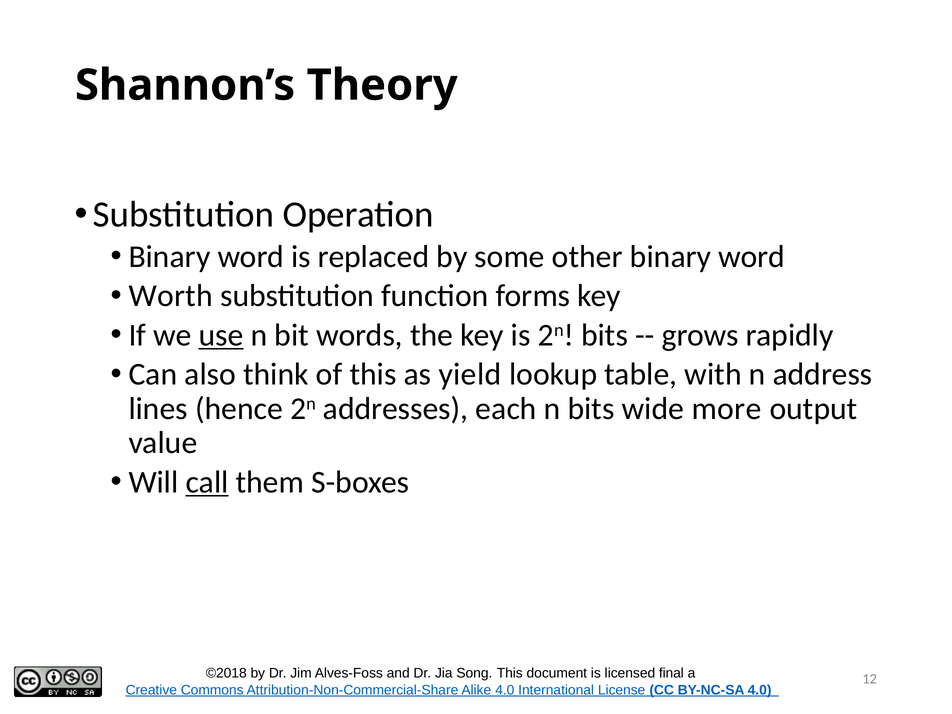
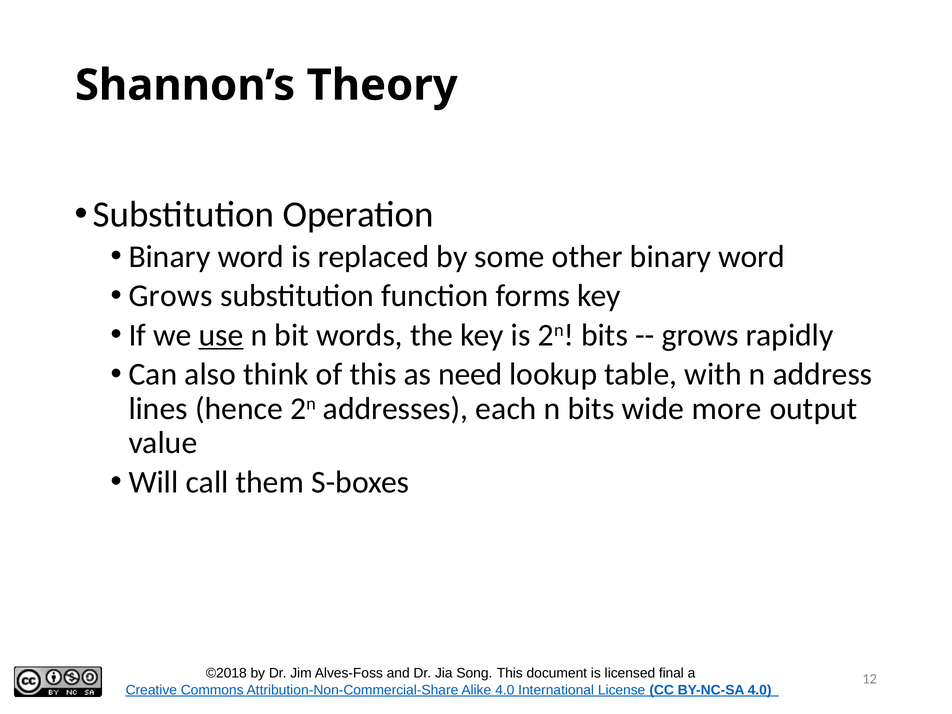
Worth: Worth -> Grows (171, 296)
yield: yield -> need (470, 374)
call underline: present -> none (207, 482)
